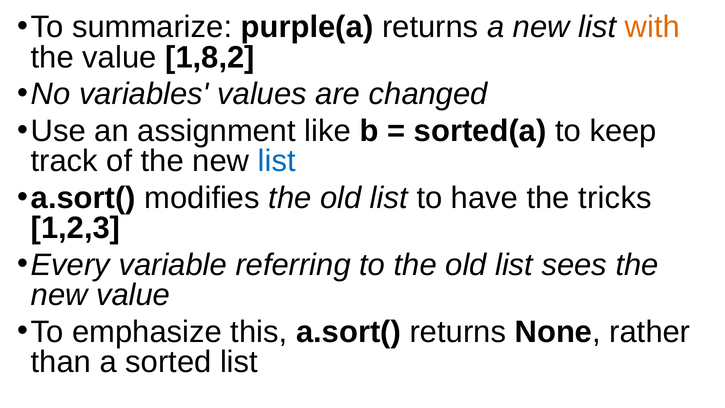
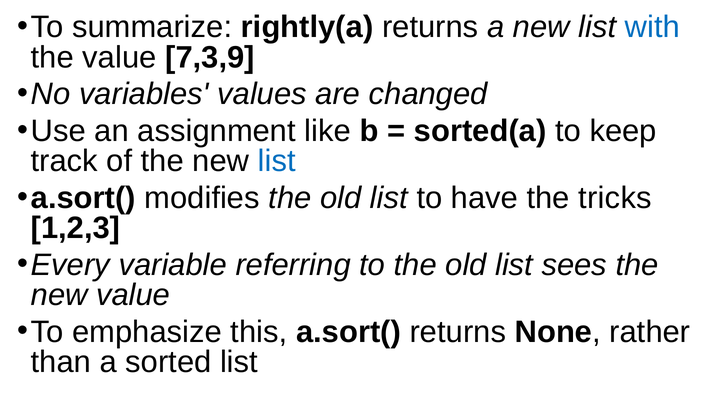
purple(a: purple(a -> rightly(a (307, 27)
with colour: orange -> blue (652, 27)
1,8,2: 1,8,2 -> 7,3,9 (210, 57)
